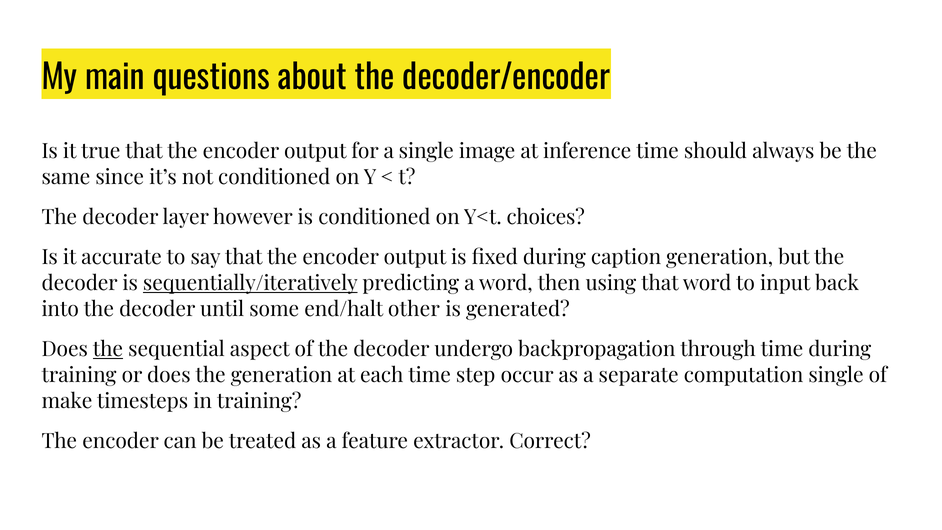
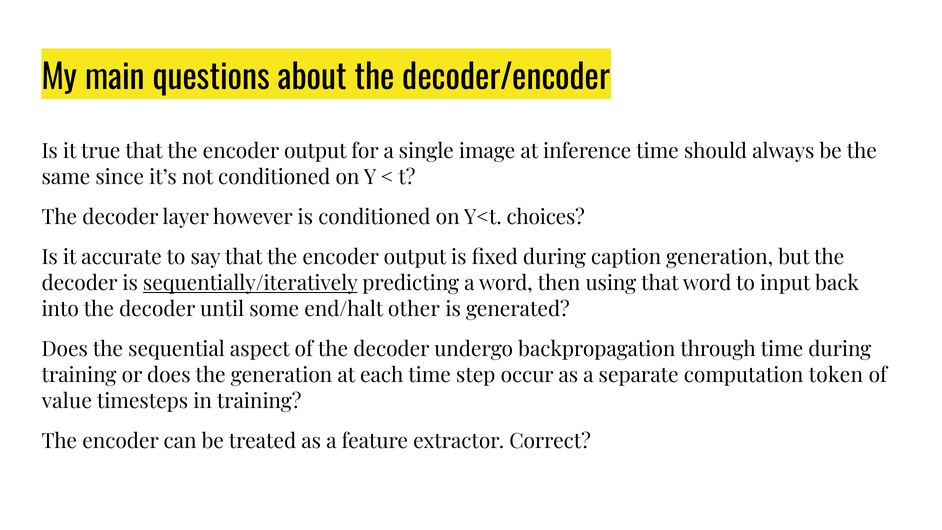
the underline: present -> none (108, 349)
computation single: single -> token (836, 375)
make: make -> value (67, 401)
